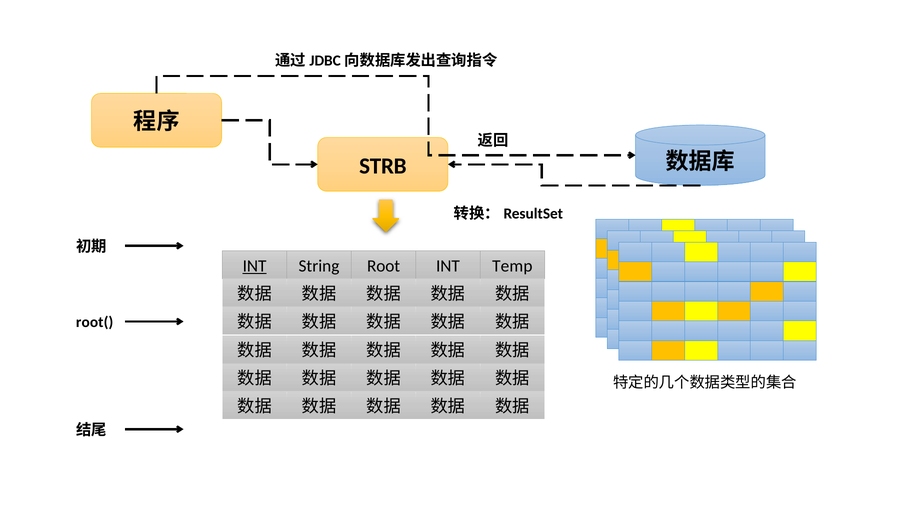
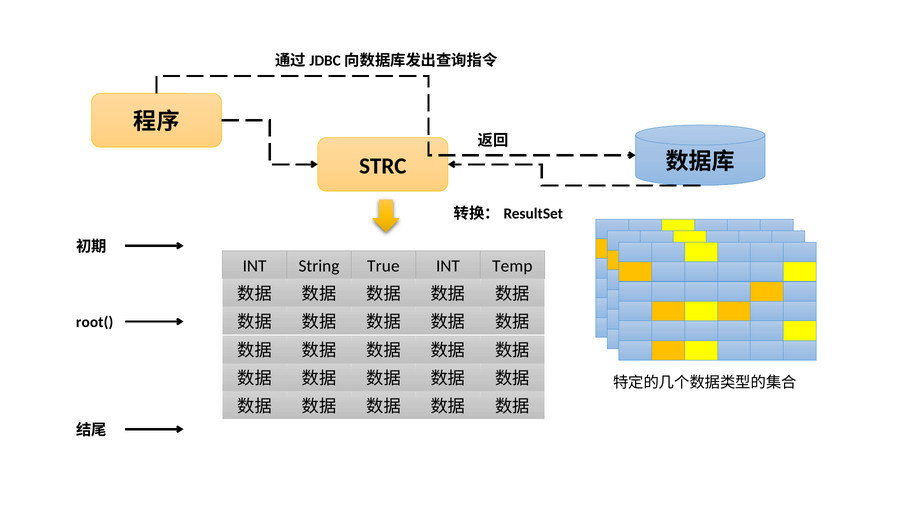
STRB: STRB -> STRC (383, 166)
INT underline: present -> none (255, 266)
Root: Root -> True (383, 266)
